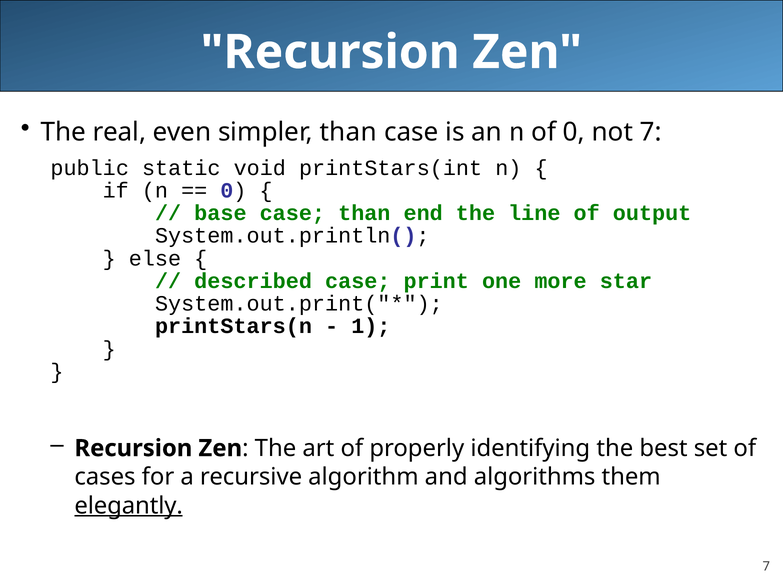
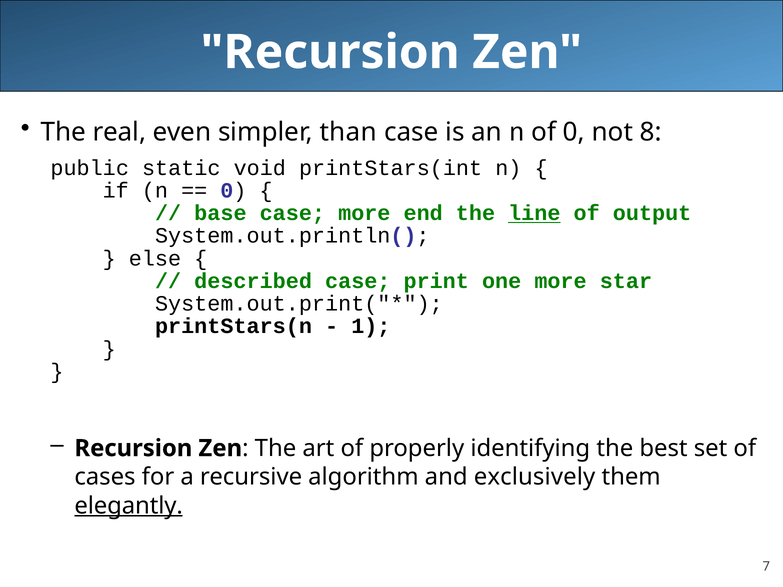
not 7: 7 -> 8 (651, 132)
case than: than -> more (364, 213)
line underline: none -> present (534, 213)
algorithms: algorithms -> exclusively (535, 477)
